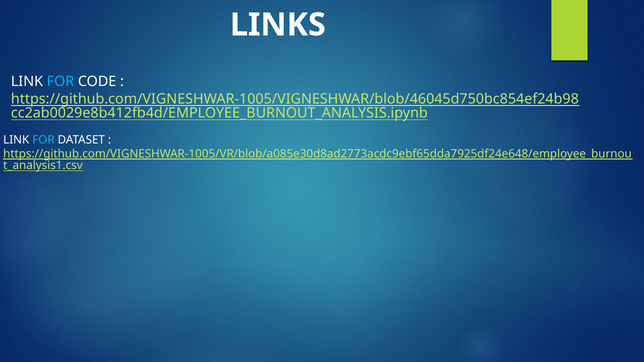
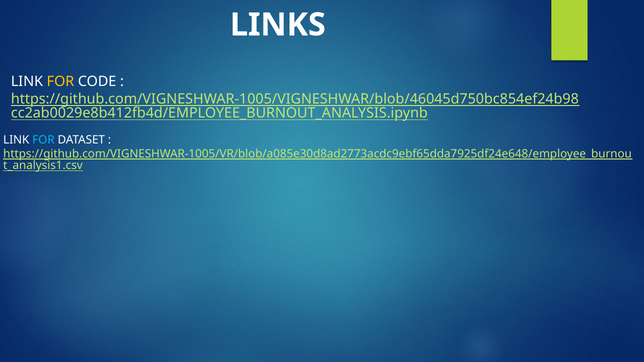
FOR colour: light blue -> yellow (60, 82)
